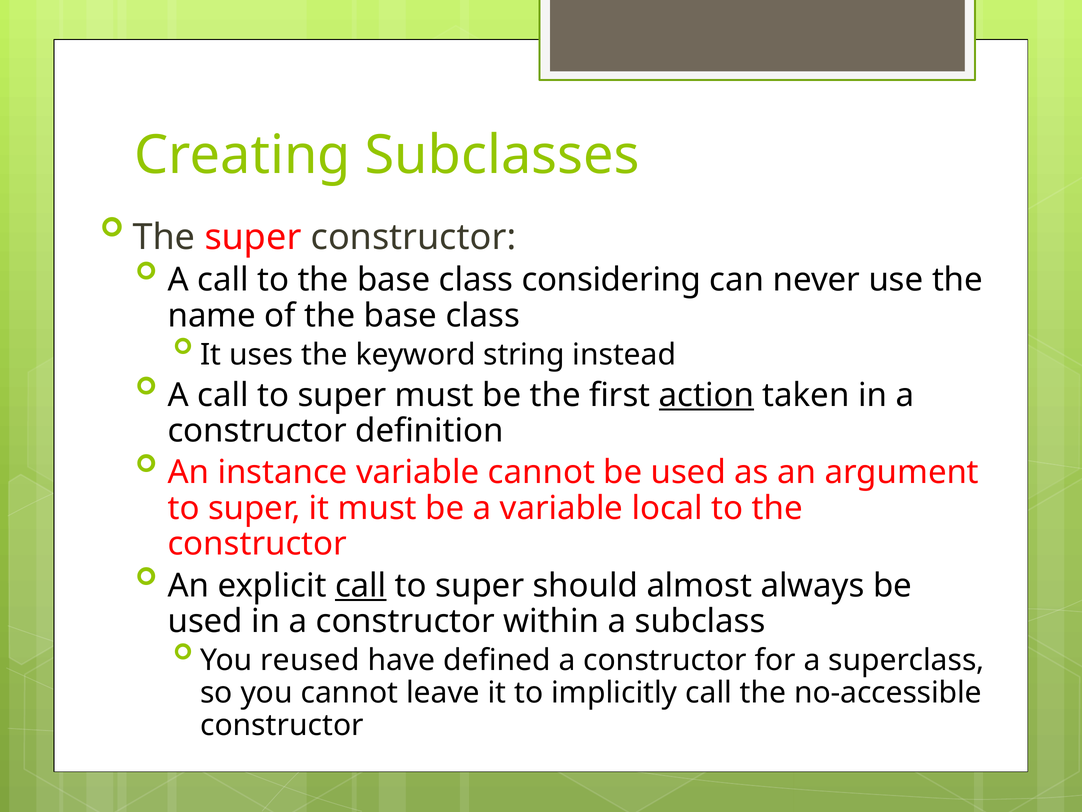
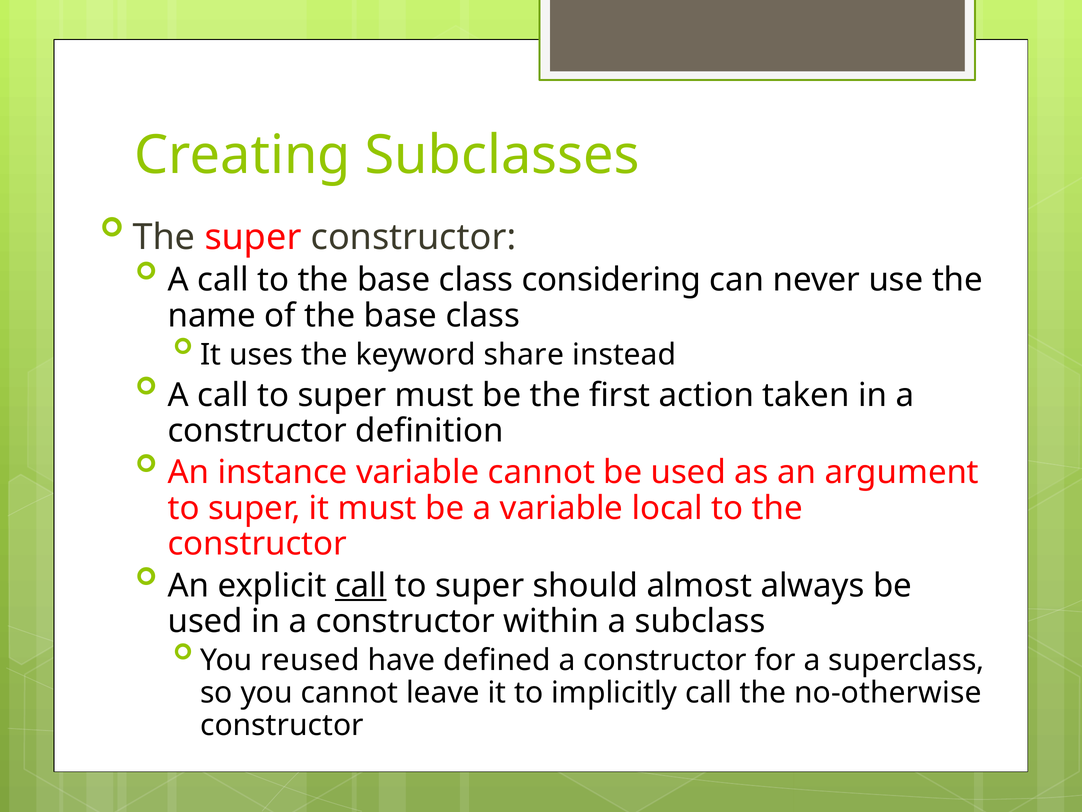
string: string -> share (524, 355)
action underline: present -> none (706, 395)
no-accessible: no-accessible -> no-otherwise (888, 692)
